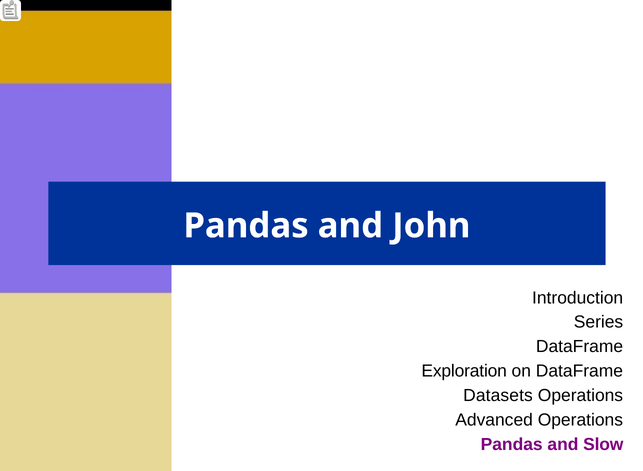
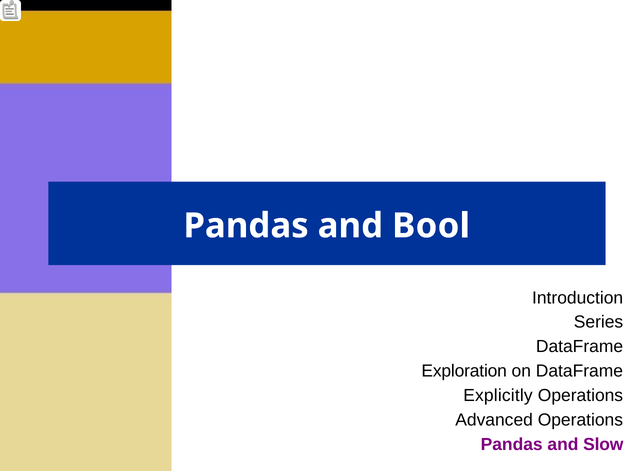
John: John -> Bool (431, 226)
Datasets: Datasets -> Explicitly (498, 395)
